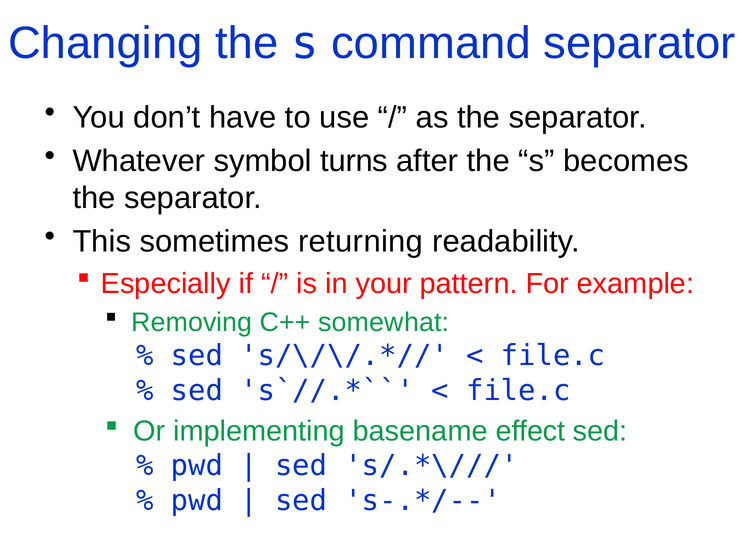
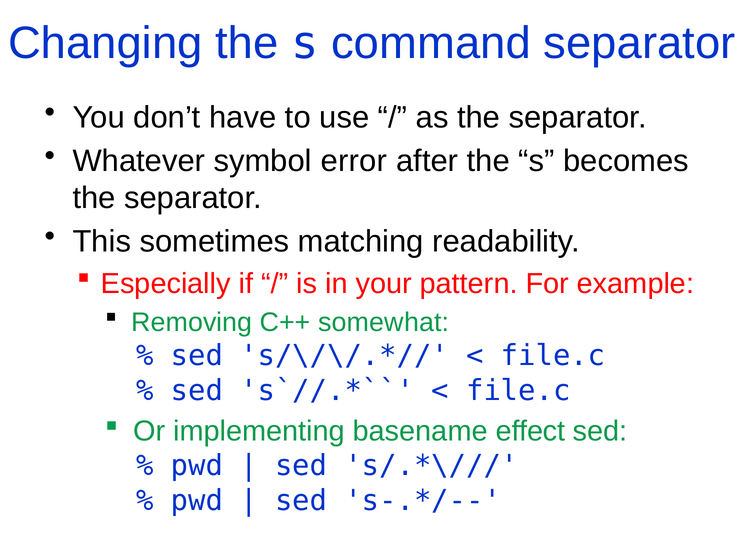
turns: turns -> error (354, 161)
returning: returning -> matching (361, 242)
